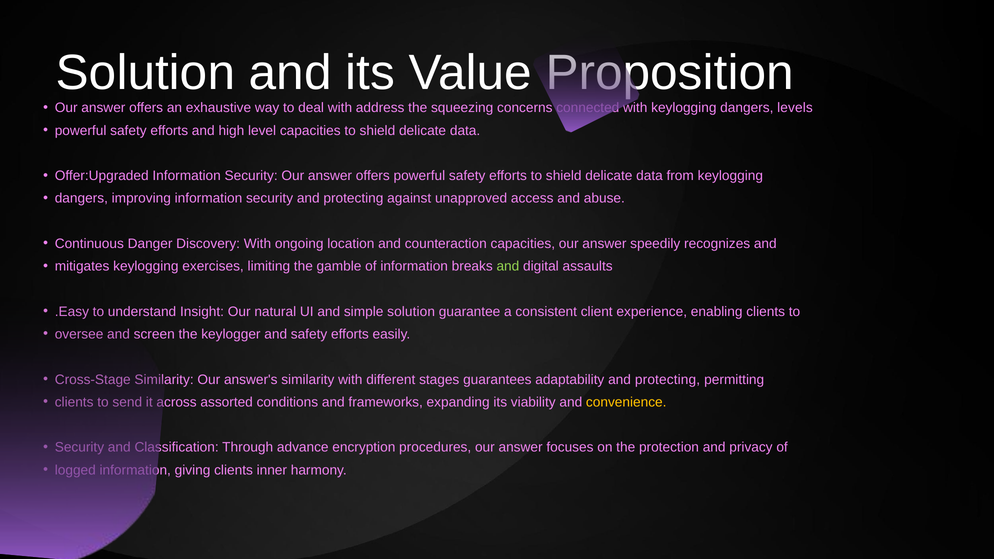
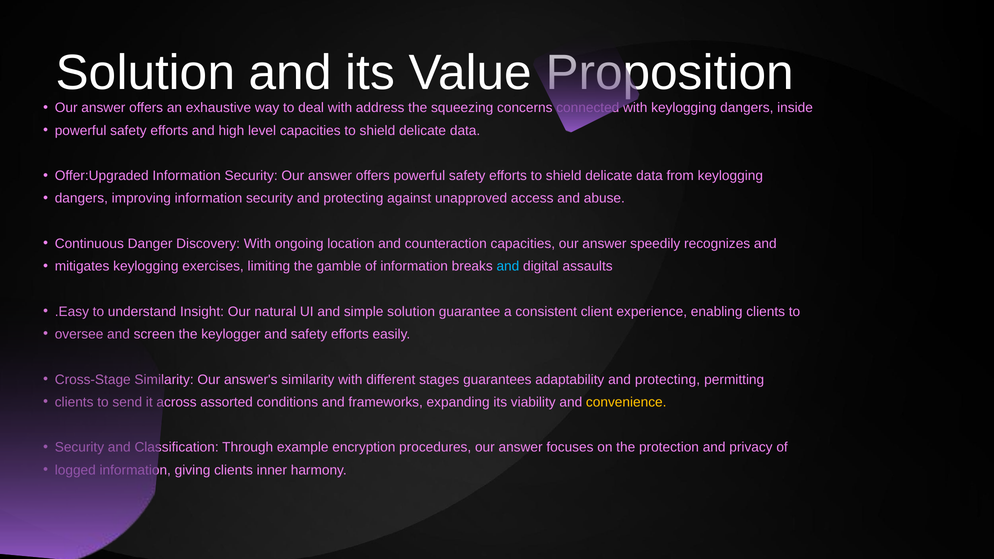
levels: levels -> inside (795, 108)
and colour: light green -> light blue (508, 266)
advance: advance -> example (303, 448)
